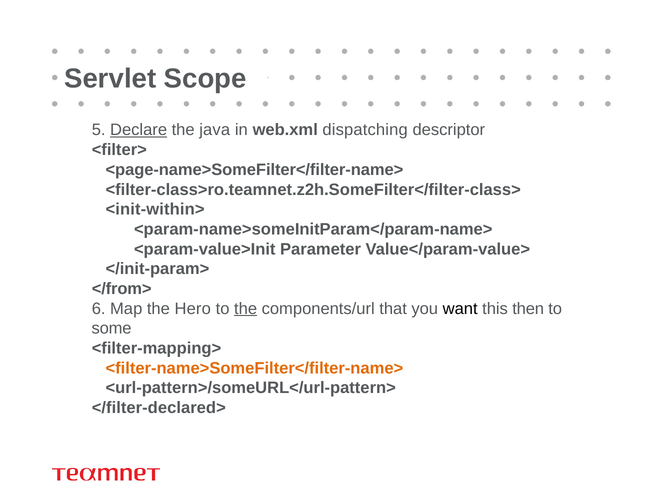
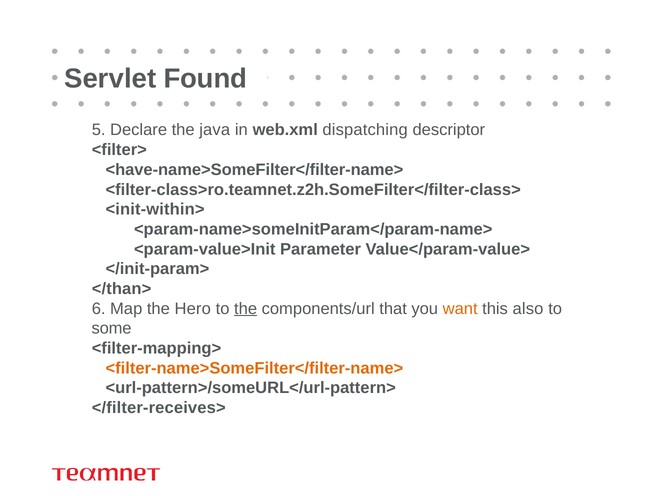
Scope: Scope -> Found (205, 79)
Declare underline: present -> none (139, 130)
<page-name>SomeFilter</filter-name>: <page-name>SomeFilter</filter-name> -> <have-name>SomeFilter</filter-name> (254, 170)
</from>: </from> -> </than> (122, 289)
want colour: black -> orange (460, 309)
then: then -> also (528, 309)
</filter-declared>: </filter-declared> -> </filter-receives> (159, 408)
